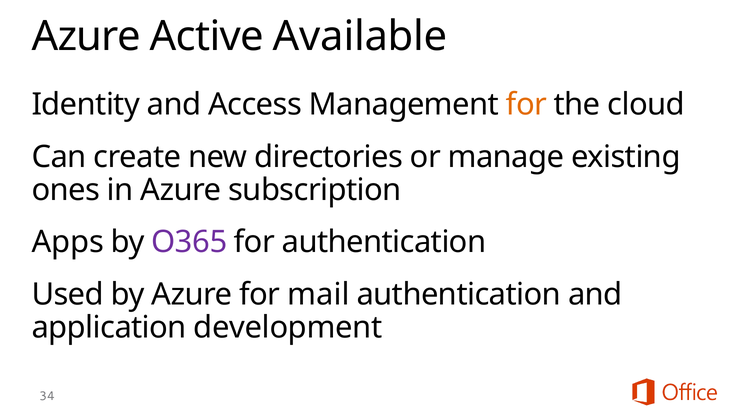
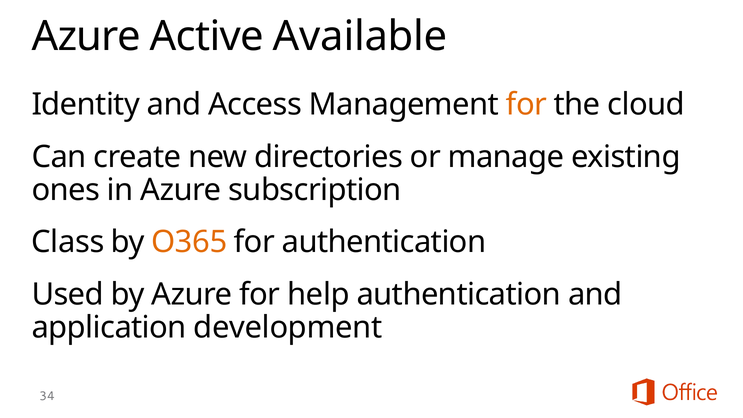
Apps: Apps -> Class (68, 242)
O365 colour: purple -> orange (189, 242)
mail: mail -> help (319, 294)
